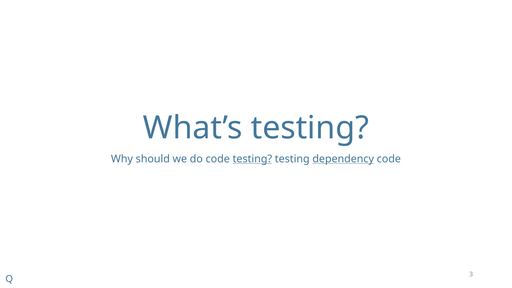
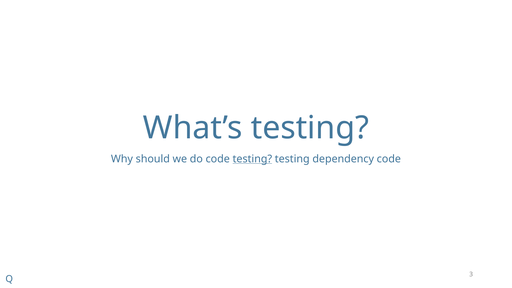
dependency underline: present -> none (343, 159)
